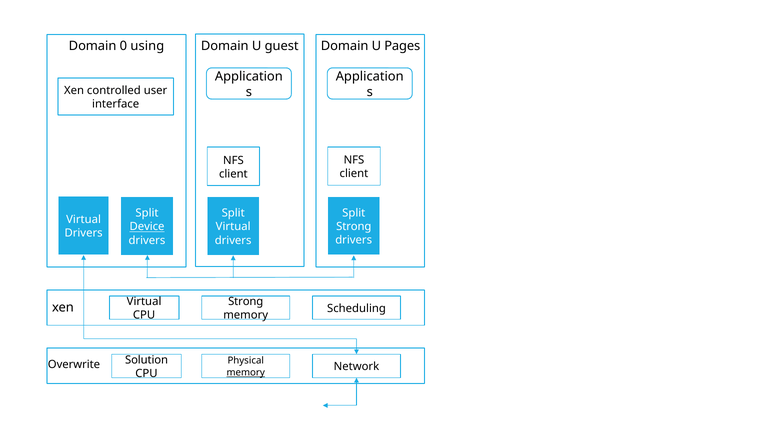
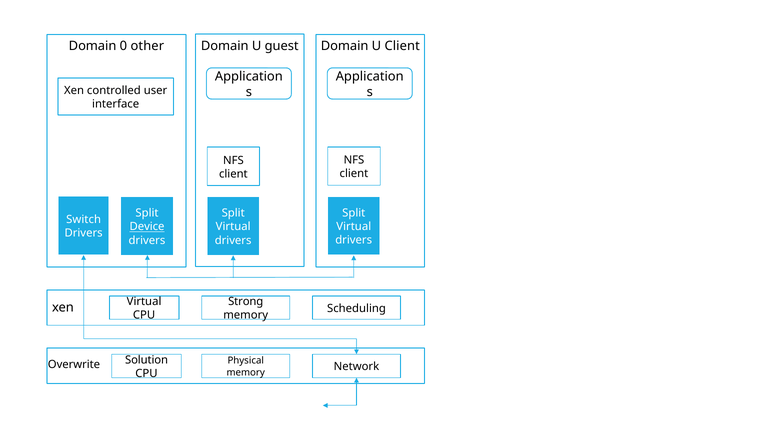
using: using -> other (147, 46)
U Pages: Pages -> Client (402, 46)
Virtual: Virtual -> Switch (84, 219)
Strong: Strong -> Virtual (354, 227)
memory underline: present -> none (246, 372)
